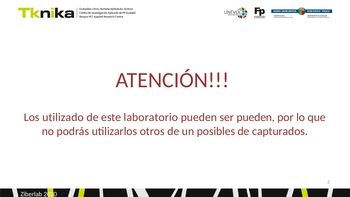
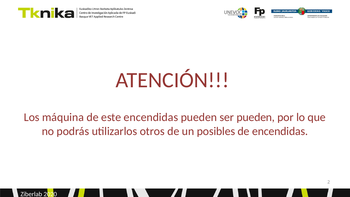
utilizado: utilizado -> máquina (63, 117)
este laboratorio: laboratorio -> encendidas (151, 117)
de capturados: capturados -> encendidas (280, 131)
